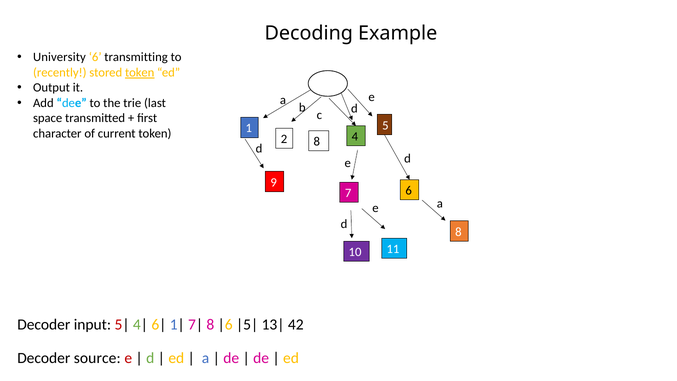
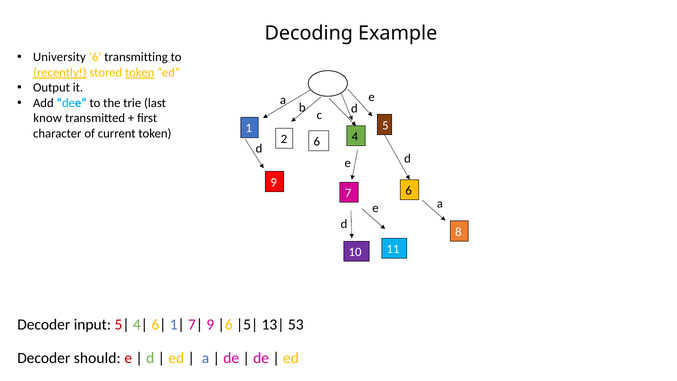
recently underline: none -> present (60, 72)
space: space -> know (48, 118)
2 8: 8 -> 6 (317, 142)
8: 8 -> 9 (210, 325)
42: 42 -> 53 (296, 325)
source: source -> should (97, 358)
